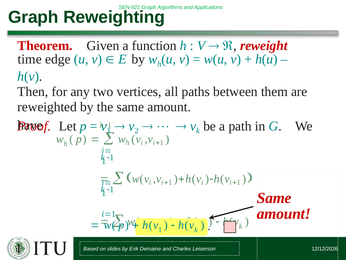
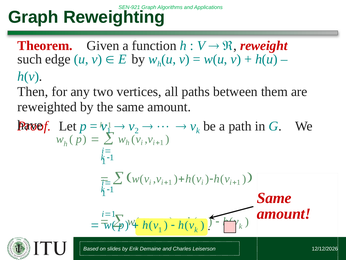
time: time -> such (30, 59)
